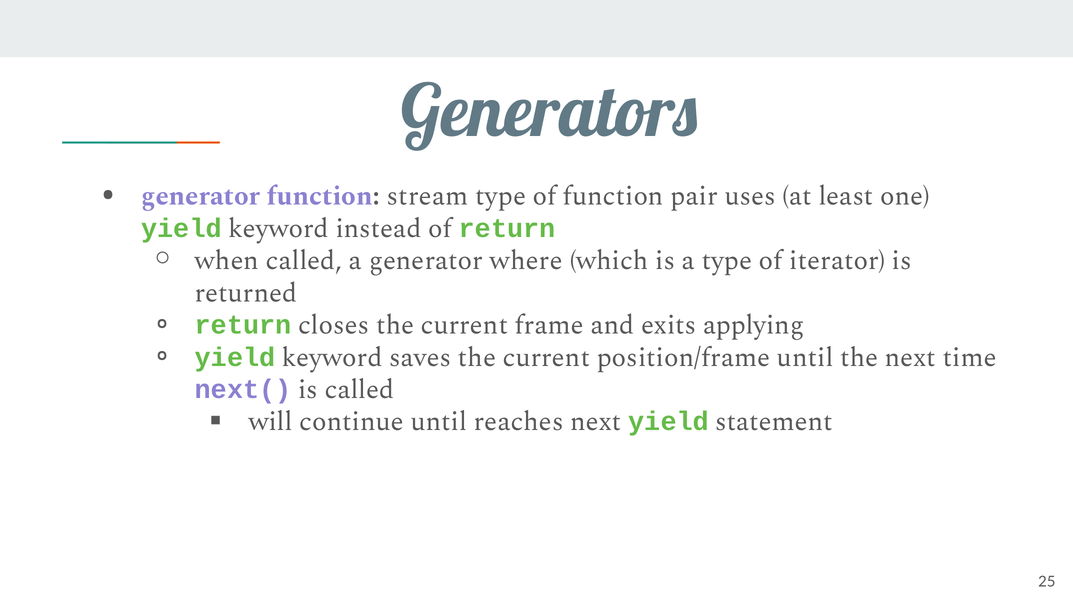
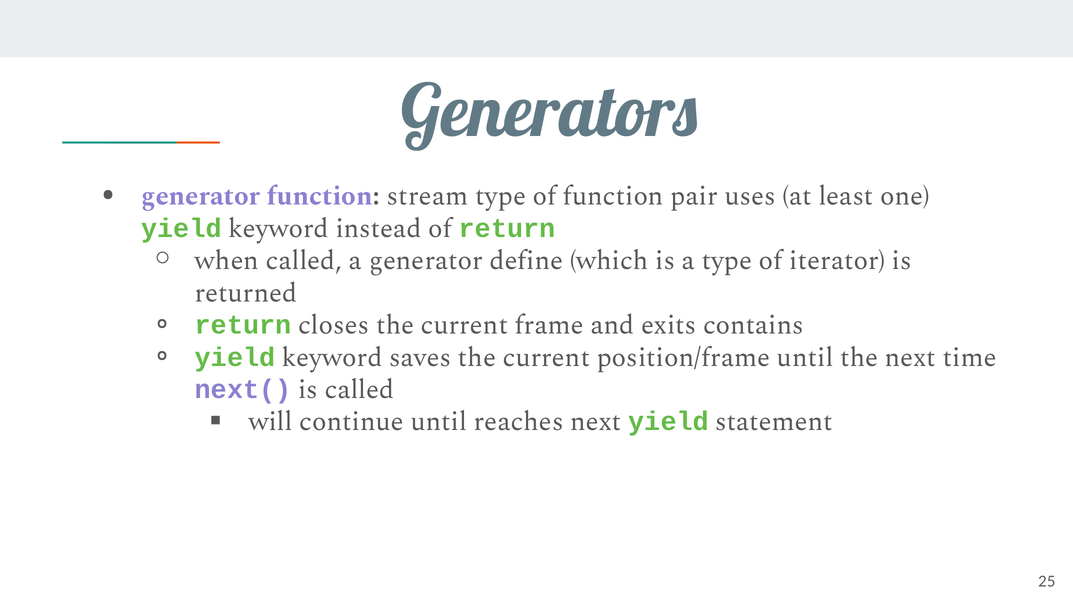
where: where -> define (526, 260)
applying: applying -> contains (754, 325)
